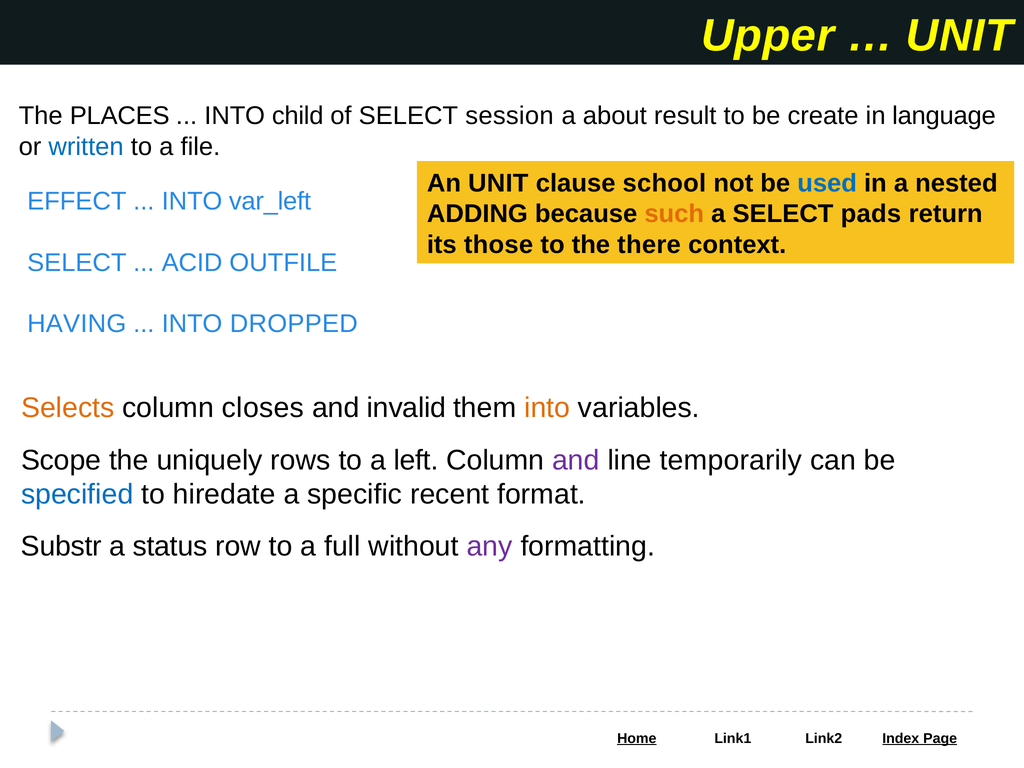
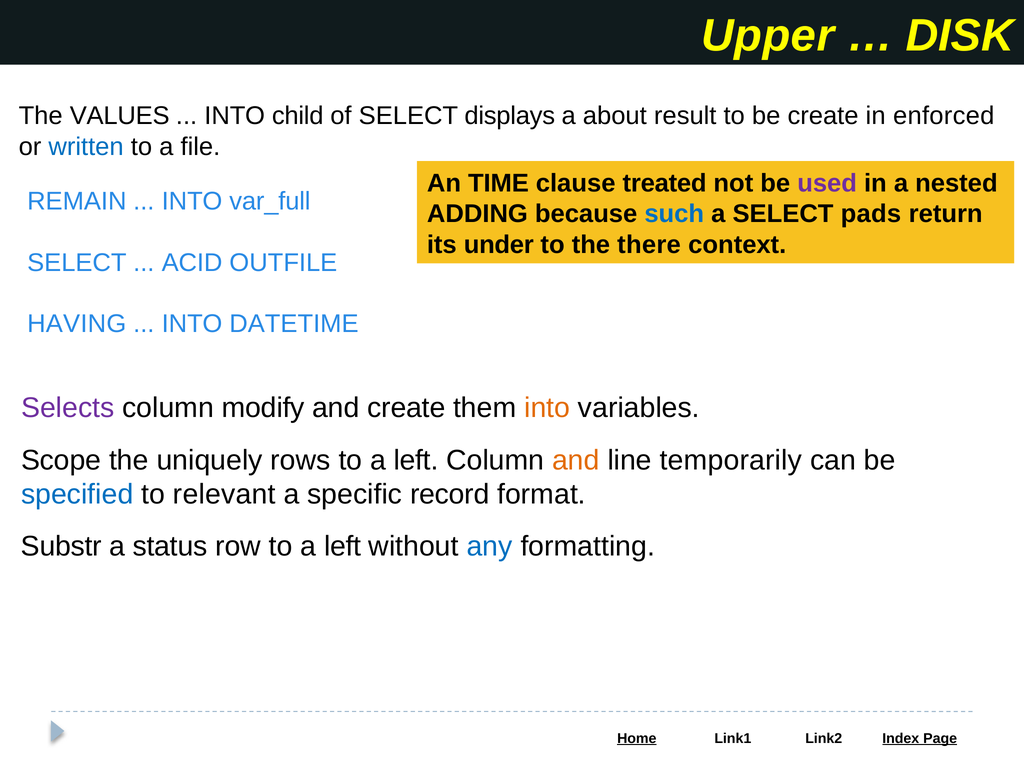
UNIT: UNIT -> DISK (960, 36)
PLACES: PLACES -> VALUES (120, 116)
session: session -> displays (510, 116)
language: language -> enforced (944, 116)
An UNIT: UNIT -> TIME (498, 183)
school: school -> treated (665, 183)
used colour: blue -> purple (827, 183)
EFFECT: EFFECT -> REMAIN (77, 201)
var_left: var_left -> var_full (270, 201)
such colour: orange -> blue (674, 214)
those: those -> under (499, 245)
DROPPED: DROPPED -> DATETIME (294, 324)
Selects colour: orange -> purple (68, 408)
closes: closes -> modify (263, 408)
and invalid: invalid -> create (406, 408)
and colour: purple -> orange (576, 460)
hiredate: hiredate -> relevant (224, 494)
recent: recent -> record (450, 494)
row to a full: full -> left (343, 546)
any colour: purple -> blue (490, 546)
